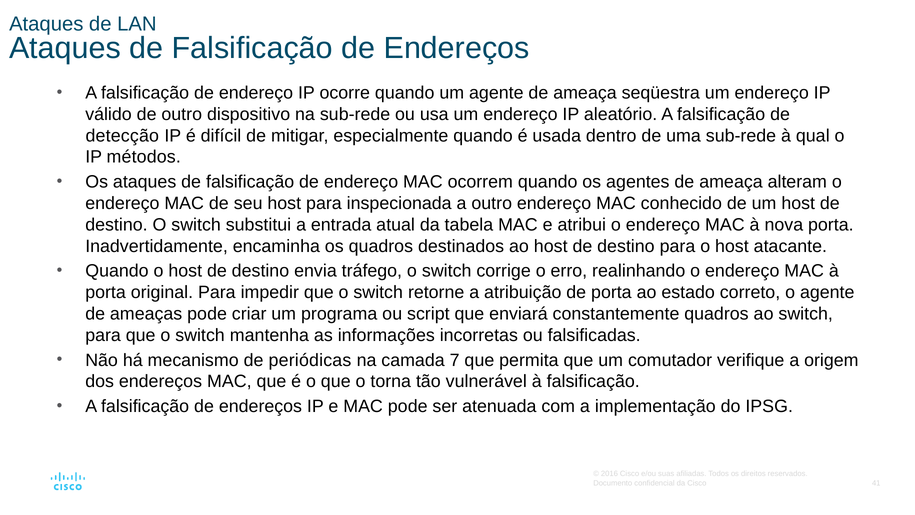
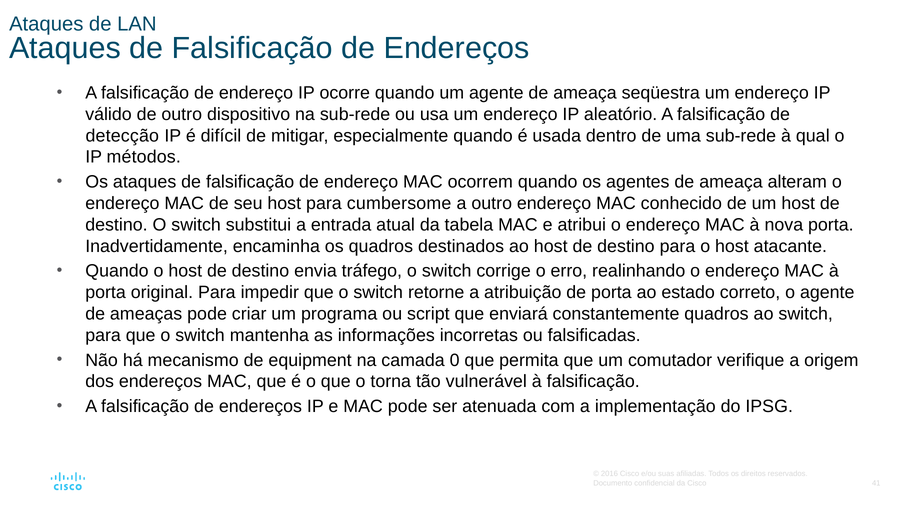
inspecionada: inspecionada -> cumbersome (399, 203)
periódicas: periódicas -> equipment (310, 360)
7: 7 -> 0 (455, 360)
